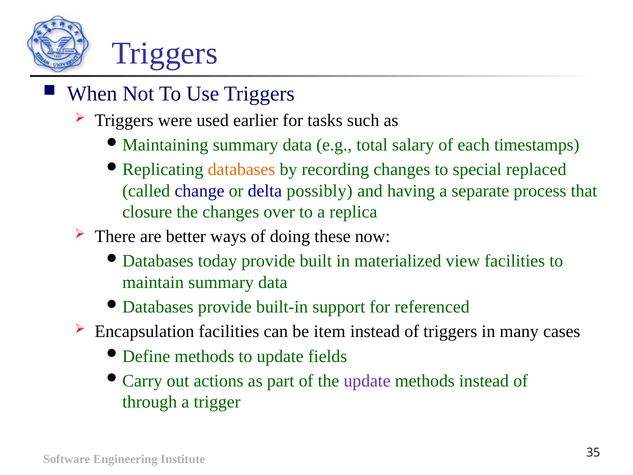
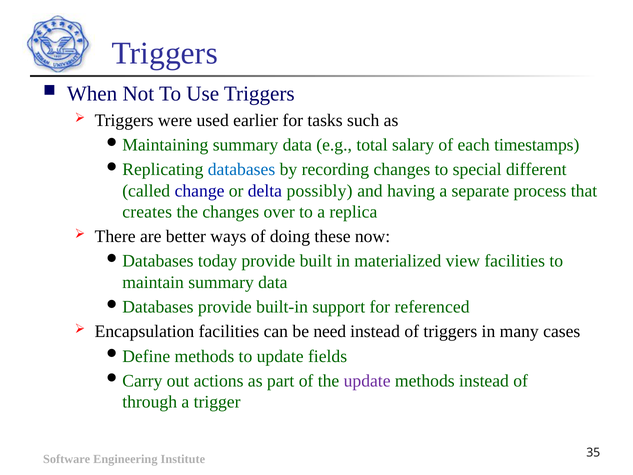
databases colour: orange -> blue (242, 170)
replaced: replaced -> different (536, 170)
closure: closure -> creates (147, 212)
item: item -> need (330, 331)
